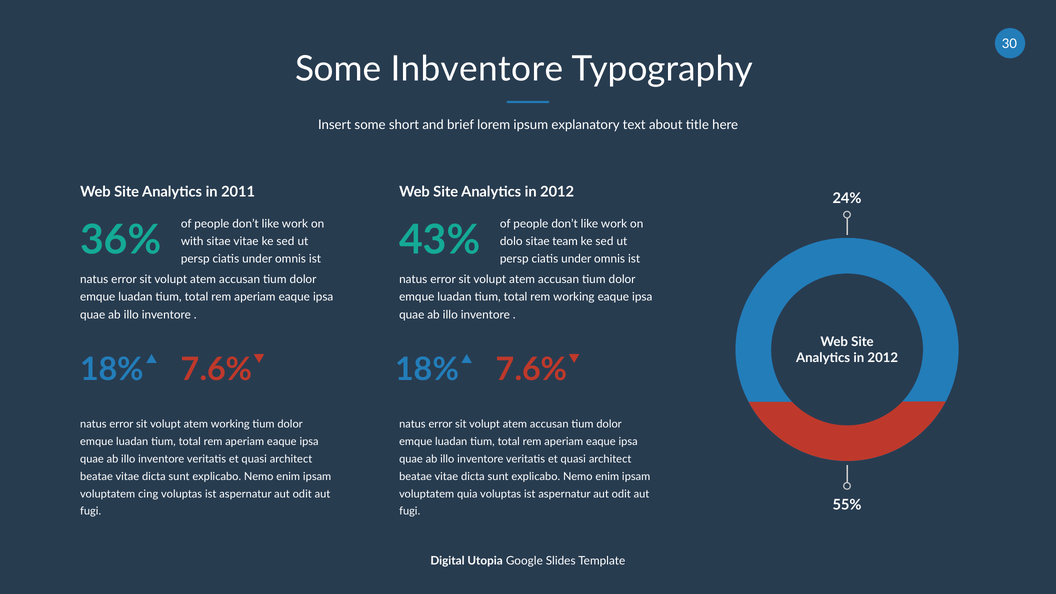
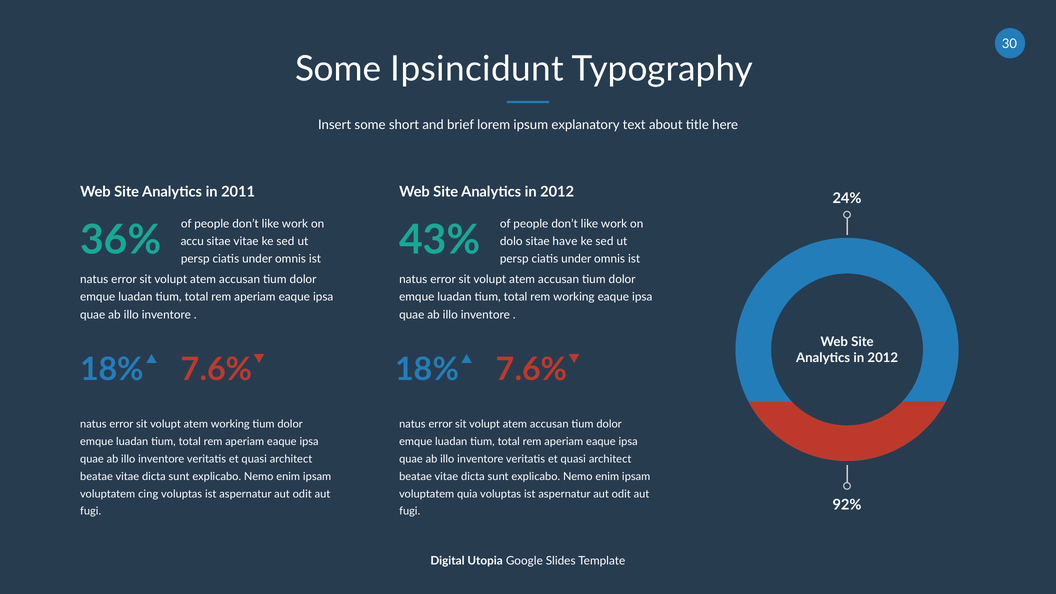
Inbventore: Inbventore -> Ipsincidunt (477, 69)
with: with -> accu (192, 241)
team: team -> have (565, 241)
55%: 55% -> 92% (847, 505)
